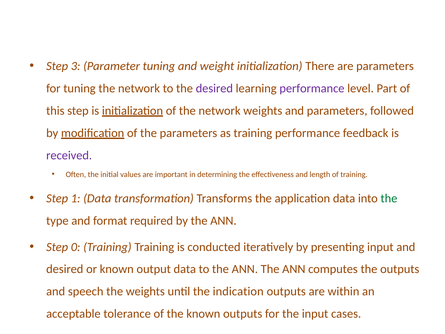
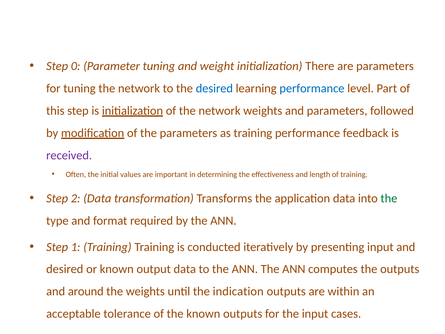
3: 3 -> 0 (76, 66)
desired colour: purple -> blue (214, 88)
performance colour: purple -> blue (312, 88)
1: 1 -> 2 (76, 198)
0: 0 -> 1 (76, 247)
speech: speech -> around (86, 291)
